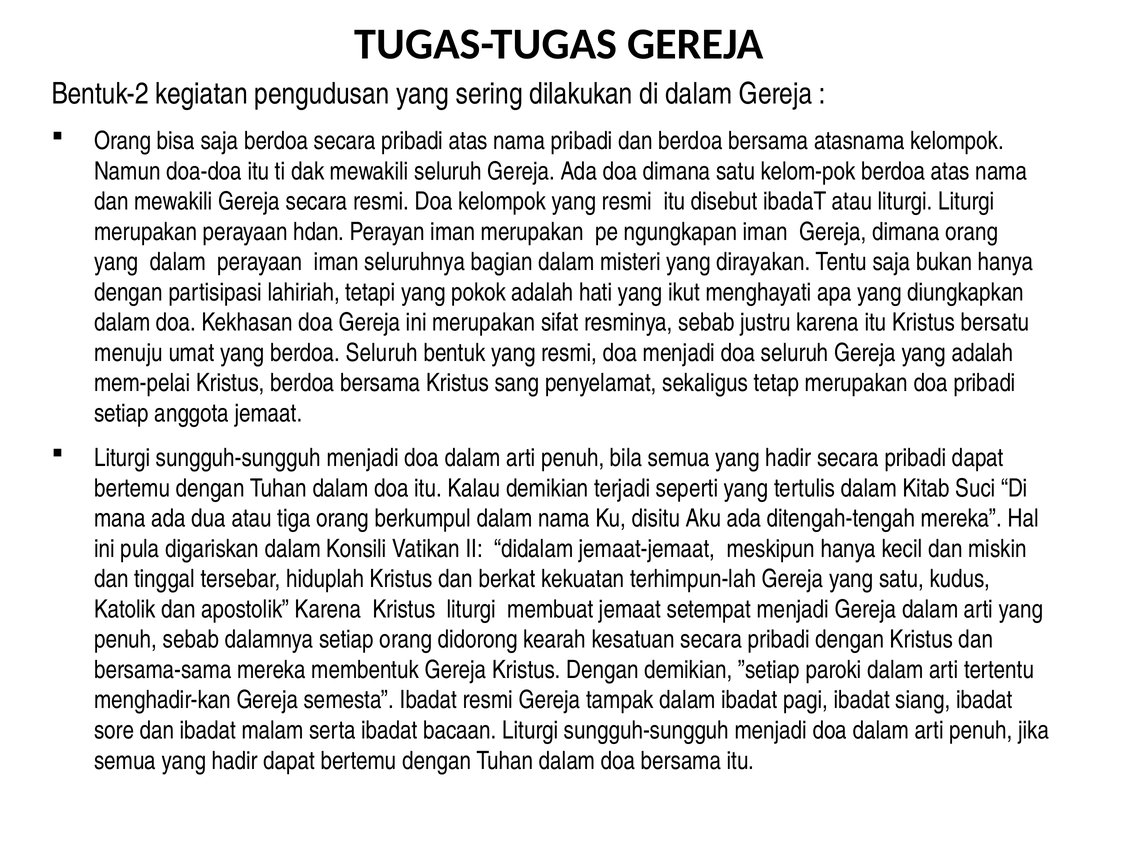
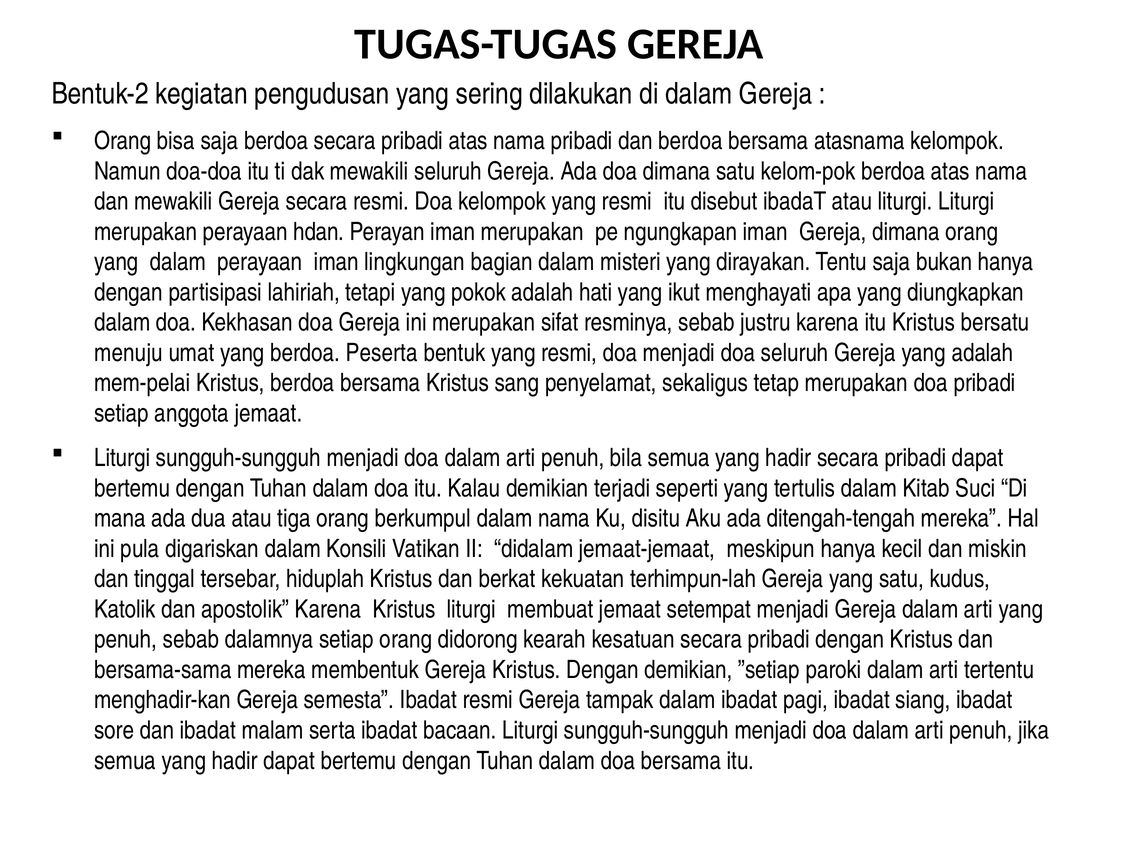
seluruhnya: seluruhnya -> lingkungan (415, 262)
berdoa Seluruh: Seluruh -> Peserta (382, 353)
